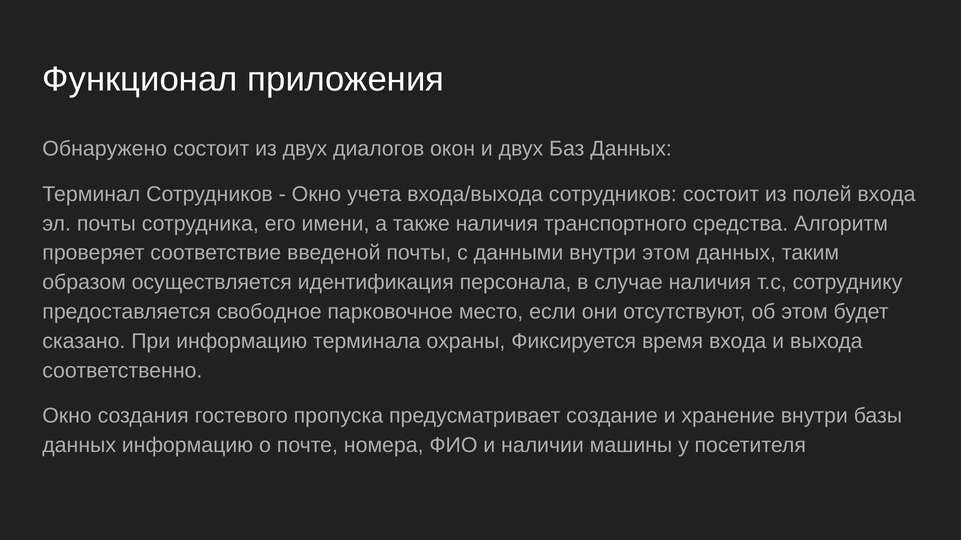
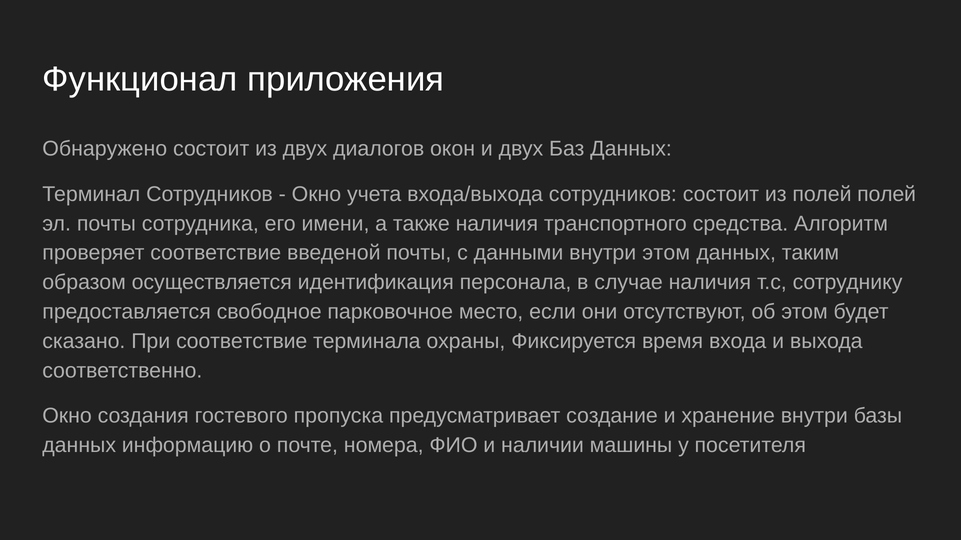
полей входа: входа -> полей (887, 194)
При информацию: информацию -> соответствие (242, 341)
